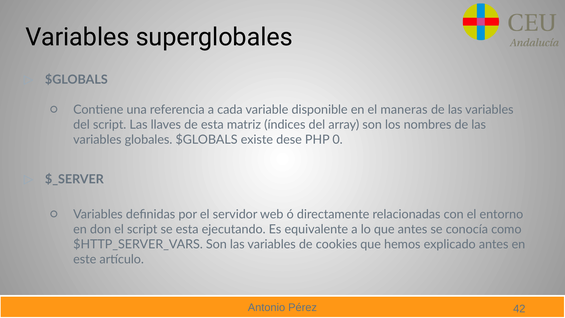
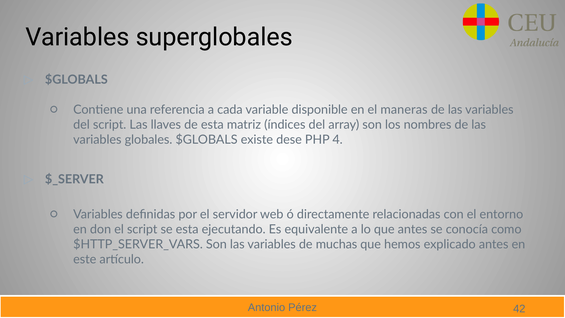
0: 0 -> 4 (338, 140)
cookies: cookies -> muchas (337, 244)
